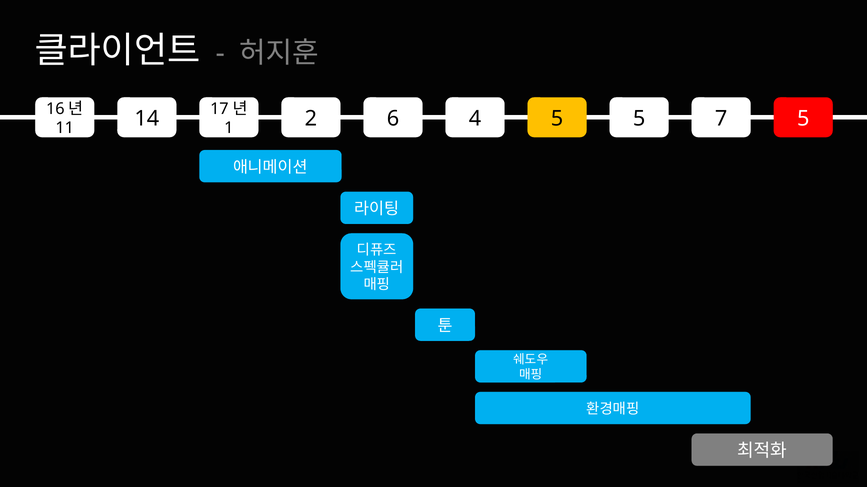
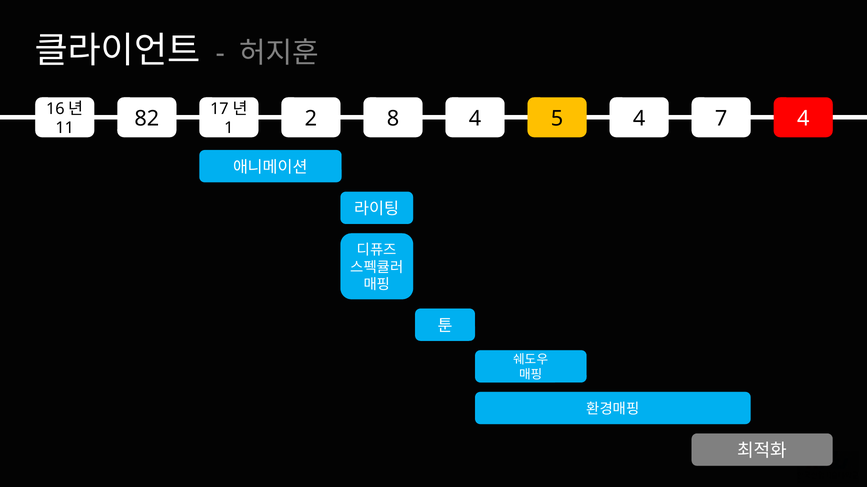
6: 6 -> 8 (393, 119)
4 5: 5 -> 4 (639, 119)
5 5: 5 -> 4 (803, 119)
14: 14 -> 82 (147, 119)
